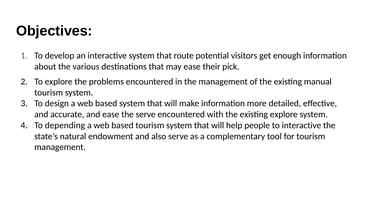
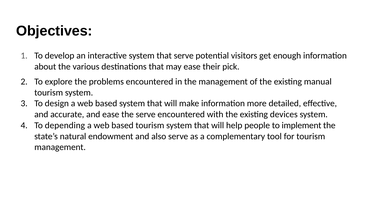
that route: route -> serve (184, 56)
existing explore: explore -> devices (284, 115)
to interactive: interactive -> implement (302, 126)
